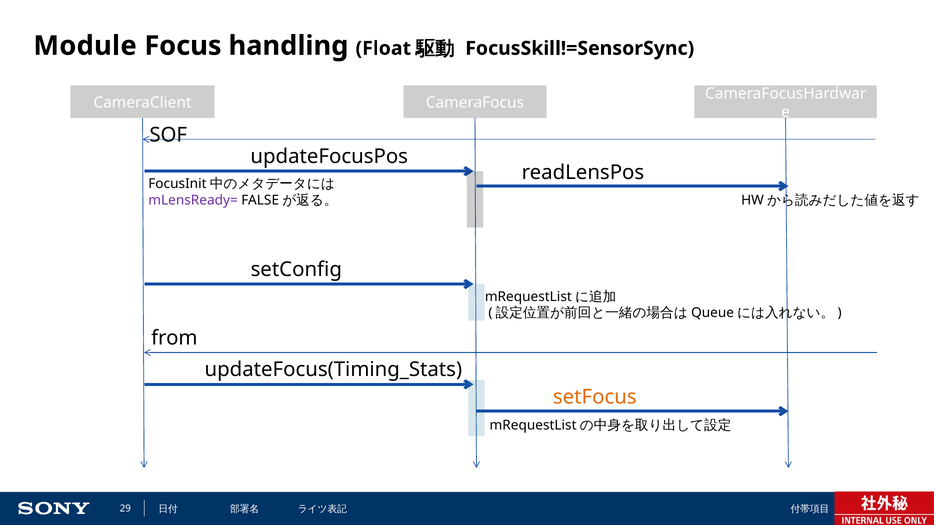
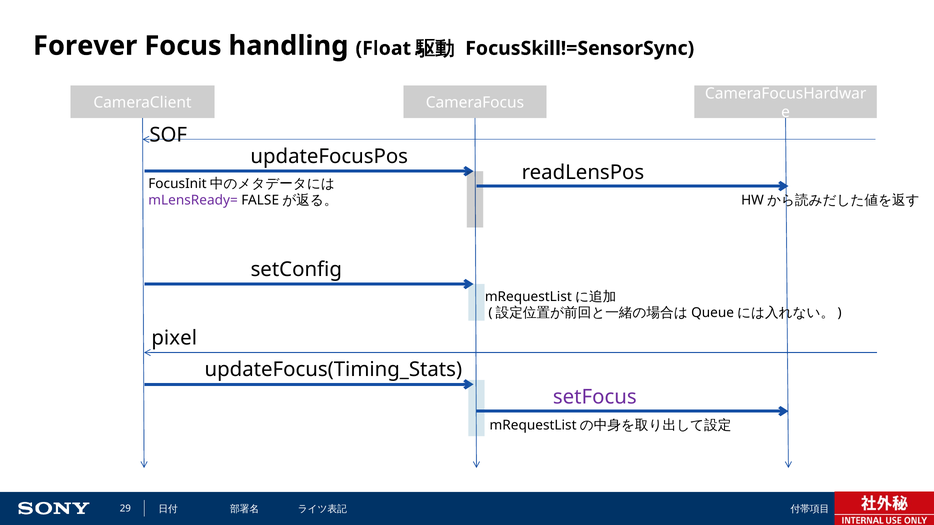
Module: Module -> Forever (85, 46)
from: from -> pixel (174, 338)
setFocus colour: orange -> purple (595, 397)
